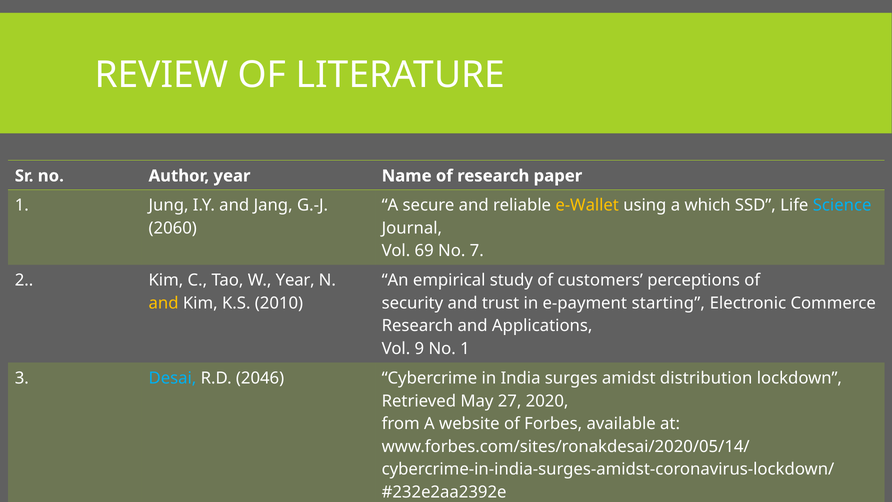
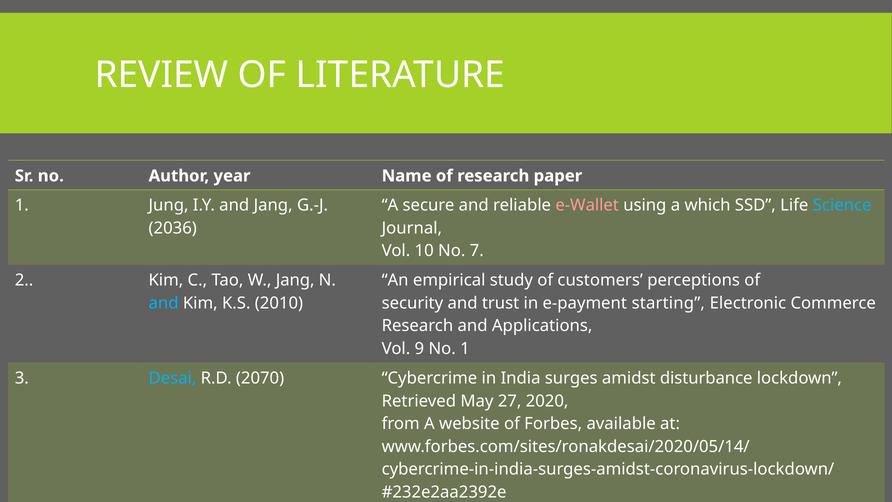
e-Wallet colour: yellow -> pink (587, 205)
2060: 2060 -> 2036 (173, 228)
69: 69 -> 10 (424, 251)
W Year: Year -> Jang (295, 280)
and colour: yellow -> light blue (164, 303)
2046: 2046 -> 2070 (260, 378)
distribution: distribution -> disturbance (706, 378)
